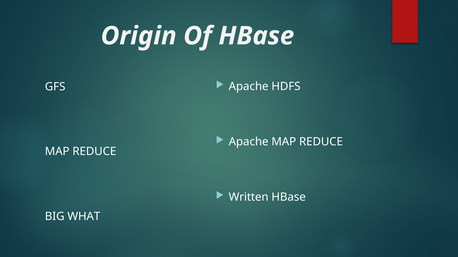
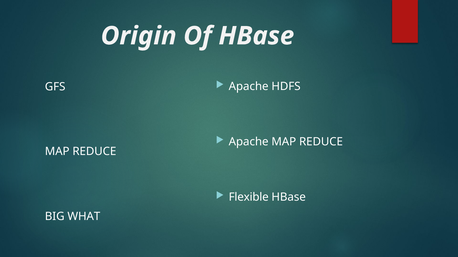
Written: Written -> Flexible (249, 198)
